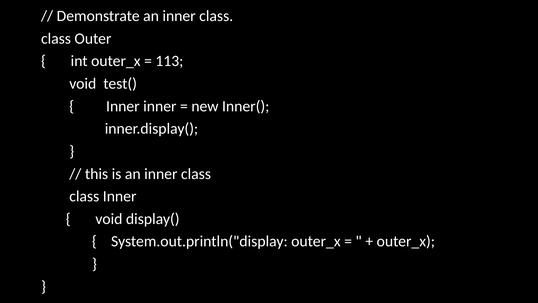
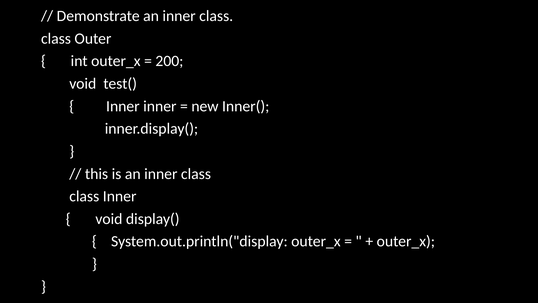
113: 113 -> 200 (169, 61)
